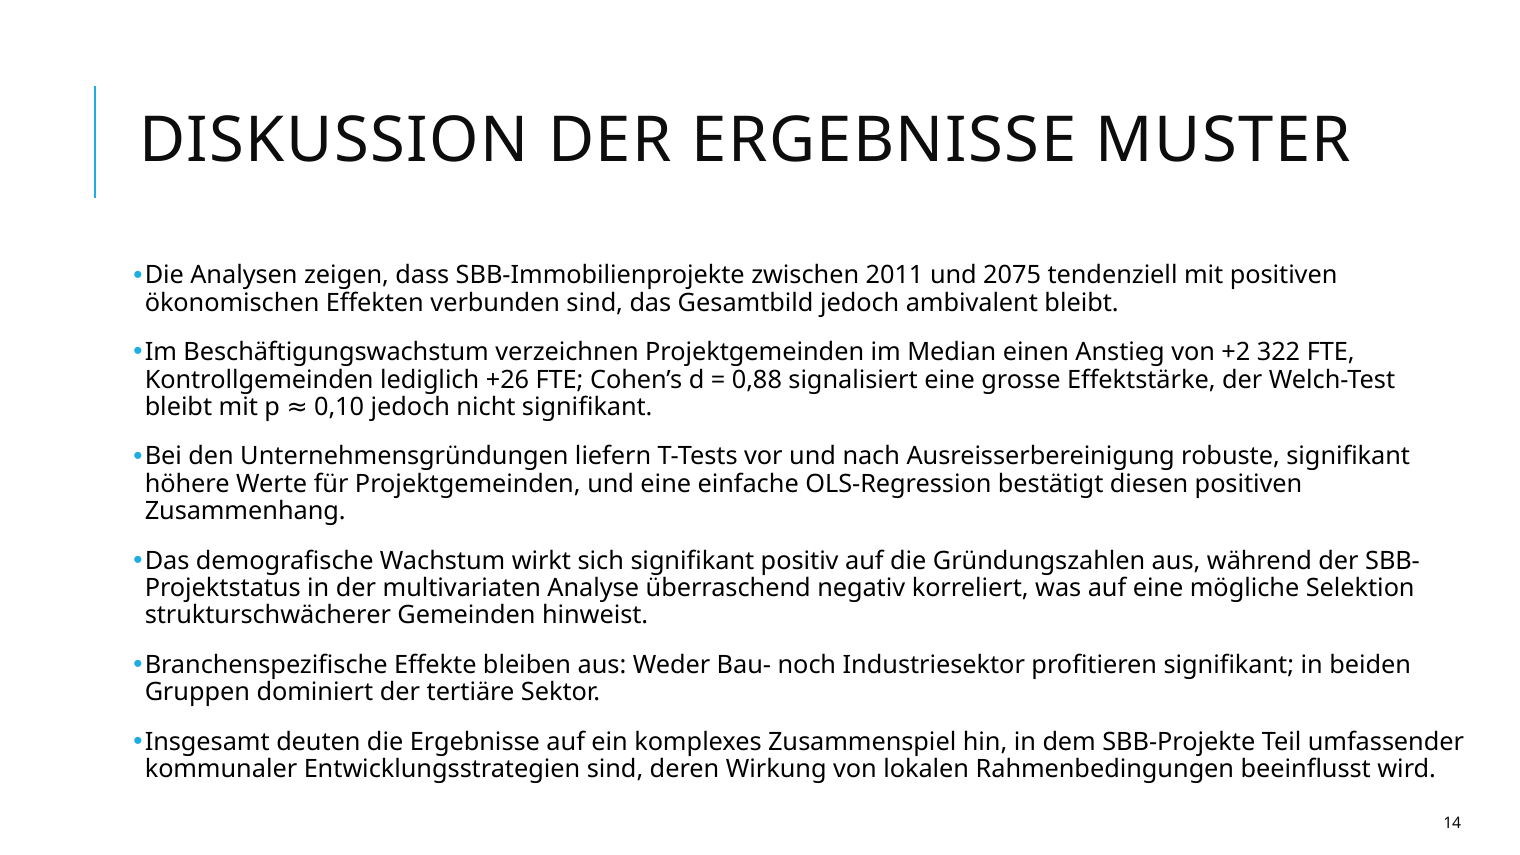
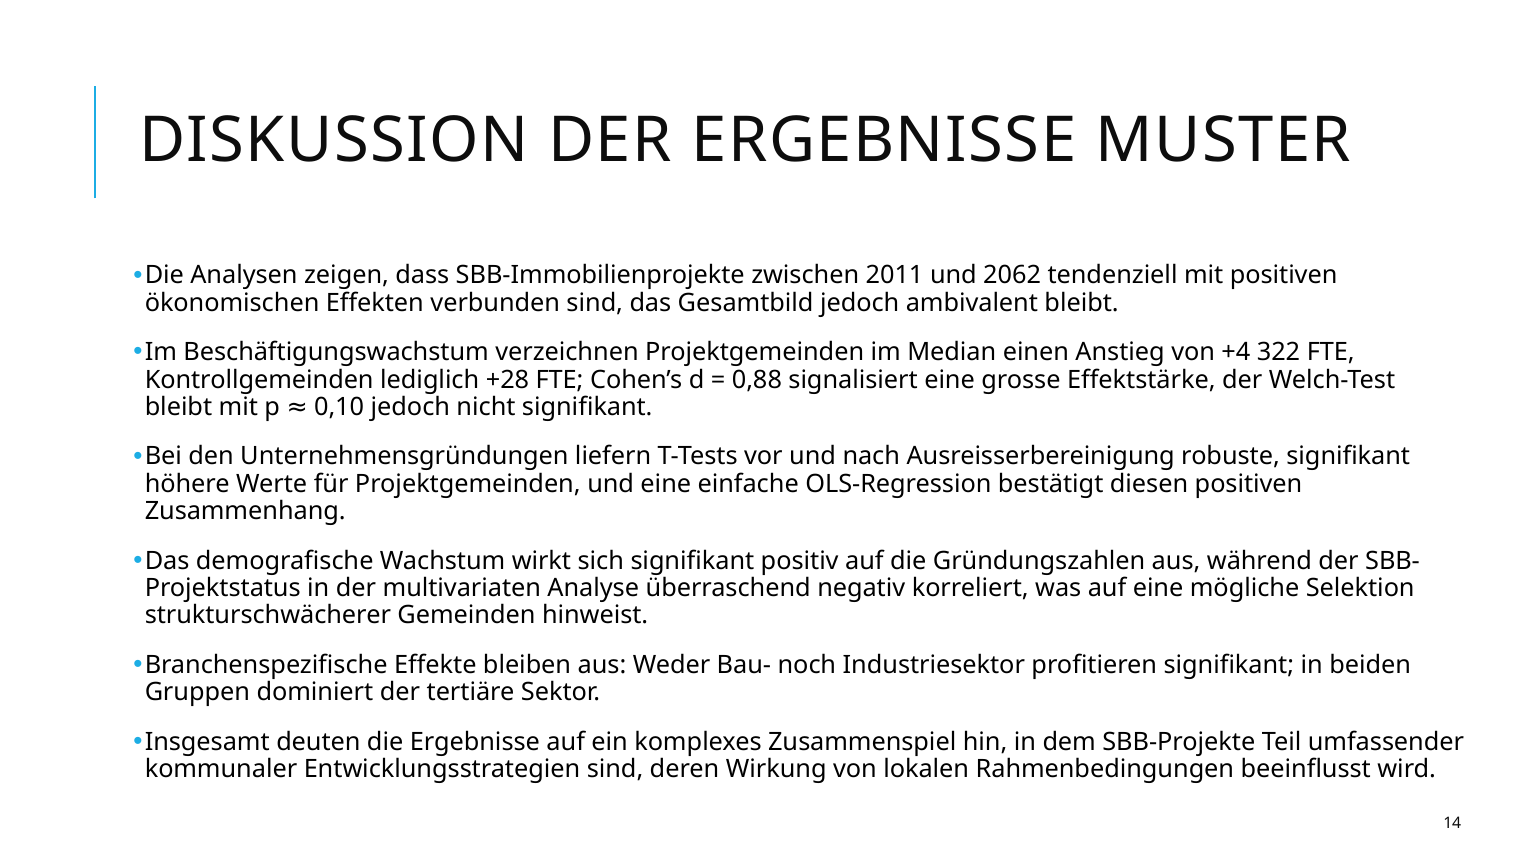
2075: 2075 -> 2062 (1012, 276)
+2: +2 -> +4 (1236, 352)
+26: +26 -> +28 (508, 380)
